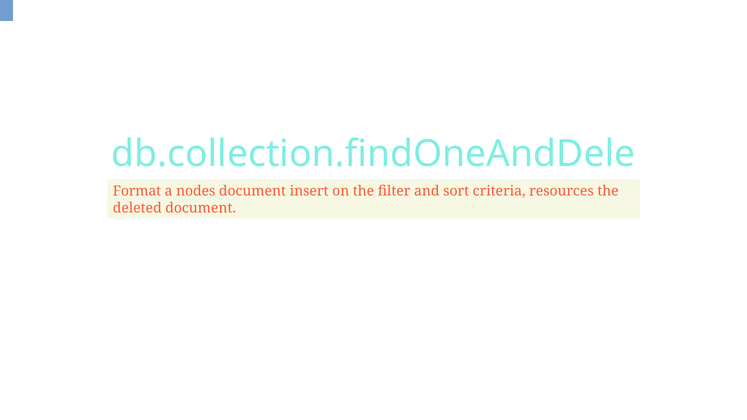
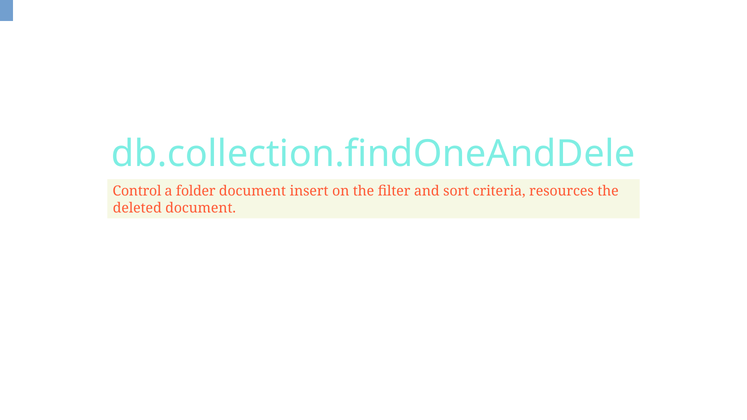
Format: Format -> Control (137, 191)
nodes: nodes -> folder (196, 191)
